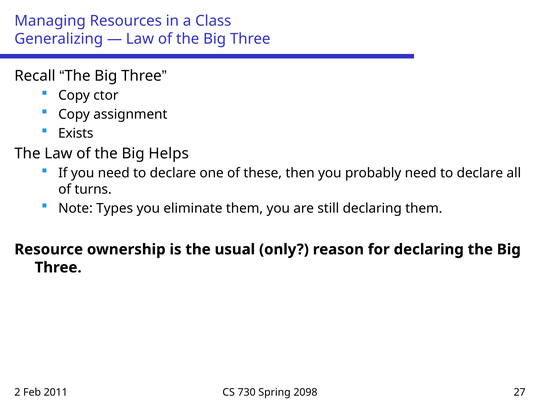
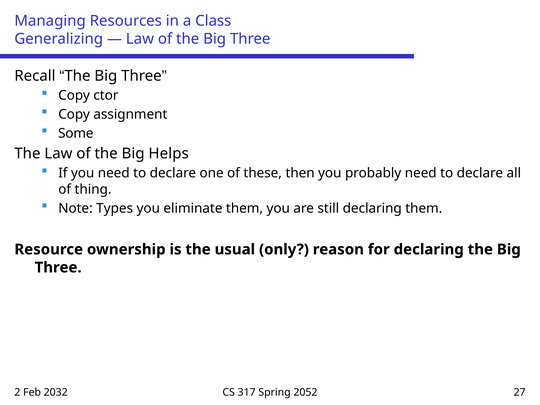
Exists: Exists -> Some (76, 133)
turns: turns -> thing (93, 189)
2011: 2011 -> 2032 (56, 392)
730: 730 -> 317 (247, 392)
2098: 2098 -> 2052 (305, 392)
